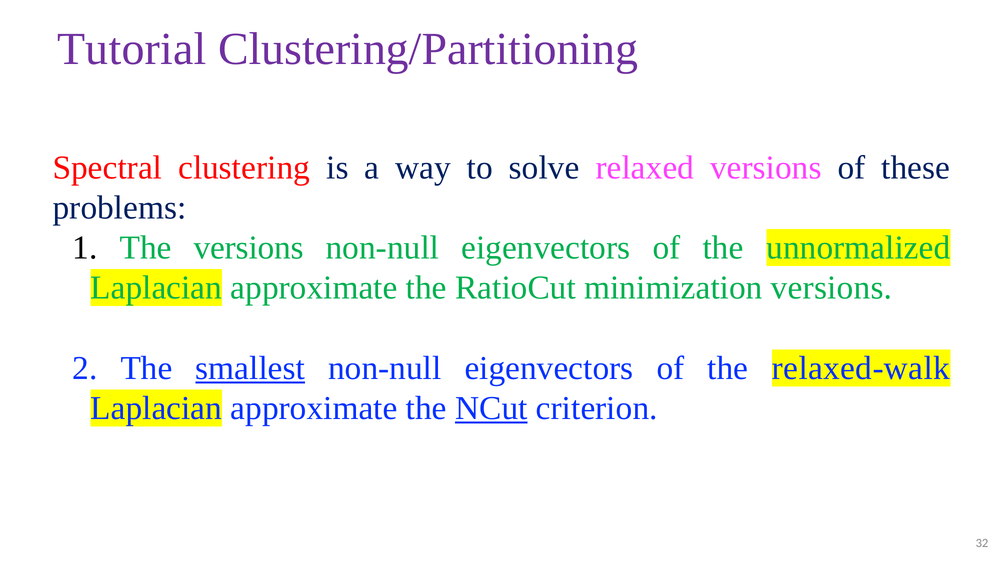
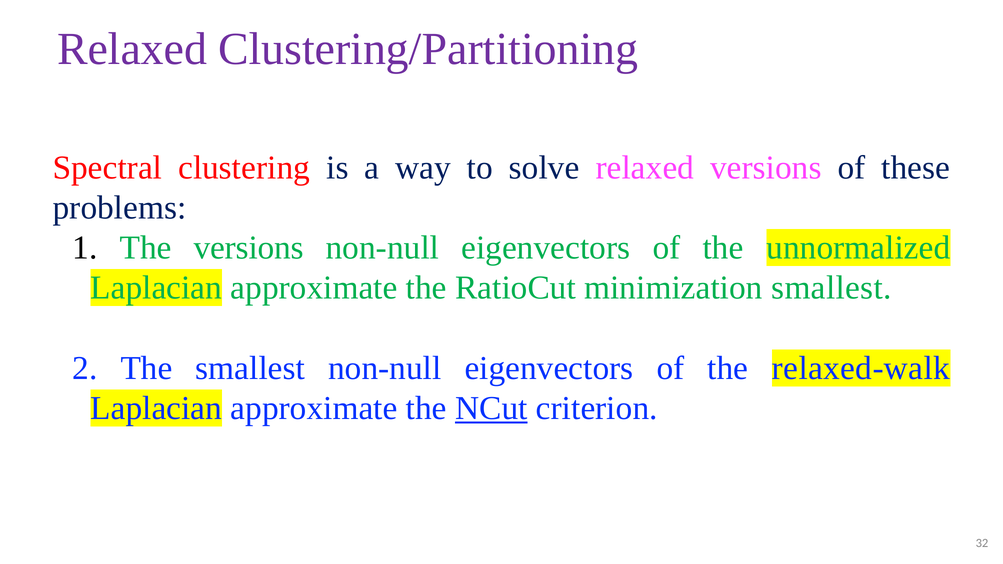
Tutorial: Tutorial -> Relaxed (132, 49)
minimization versions: versions -> smallest (831, 288)
smallest underline: present -> none (250, 368)
